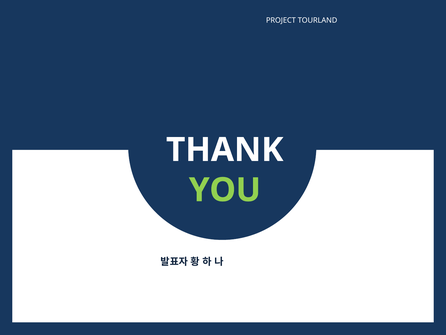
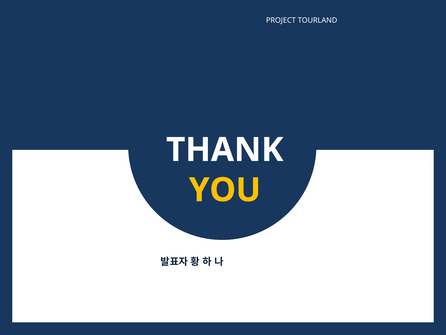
YOU colour: light green -> yellow (225, 190)
